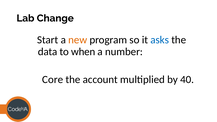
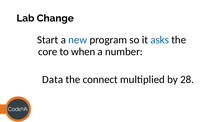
new colour: orange -> blue (78, 40)
data: data -> core (48, 52)
Core: Core -> Data (53, 80)
account: account -> connect (100, 80)
40: 40 -> 28 (187, 80)
